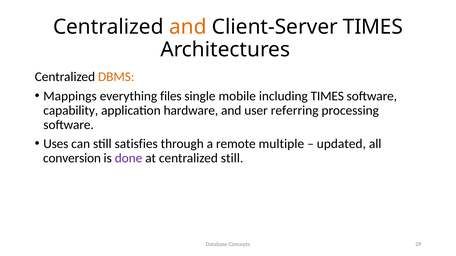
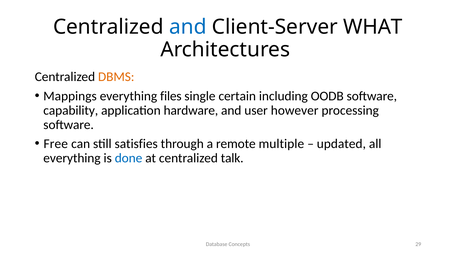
and colour: orange -> blue (188, 27)
Client-Server TIMES: TIMES -> WHAT (373, 27)
mobile: mobile -> certain (237, 96)
including TIMES: TIMES -> OODB (327, 96)
referring: referring -> however (295, 111)
Uses: Uses -> Free (56, 144)
conversion: conversion -> everything (72, 158)
done colour: purple -> blue (129, 158)
centralized still: still -> talk (232, 158)
